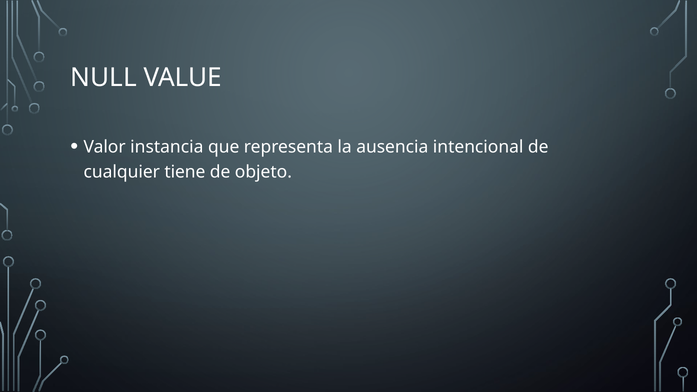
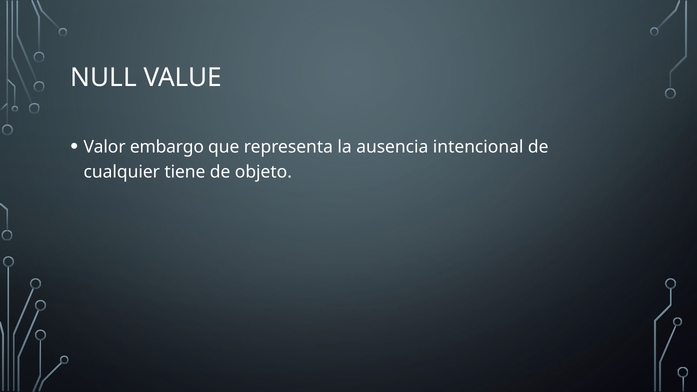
instancia: instancia -> embargo (167, 147)
